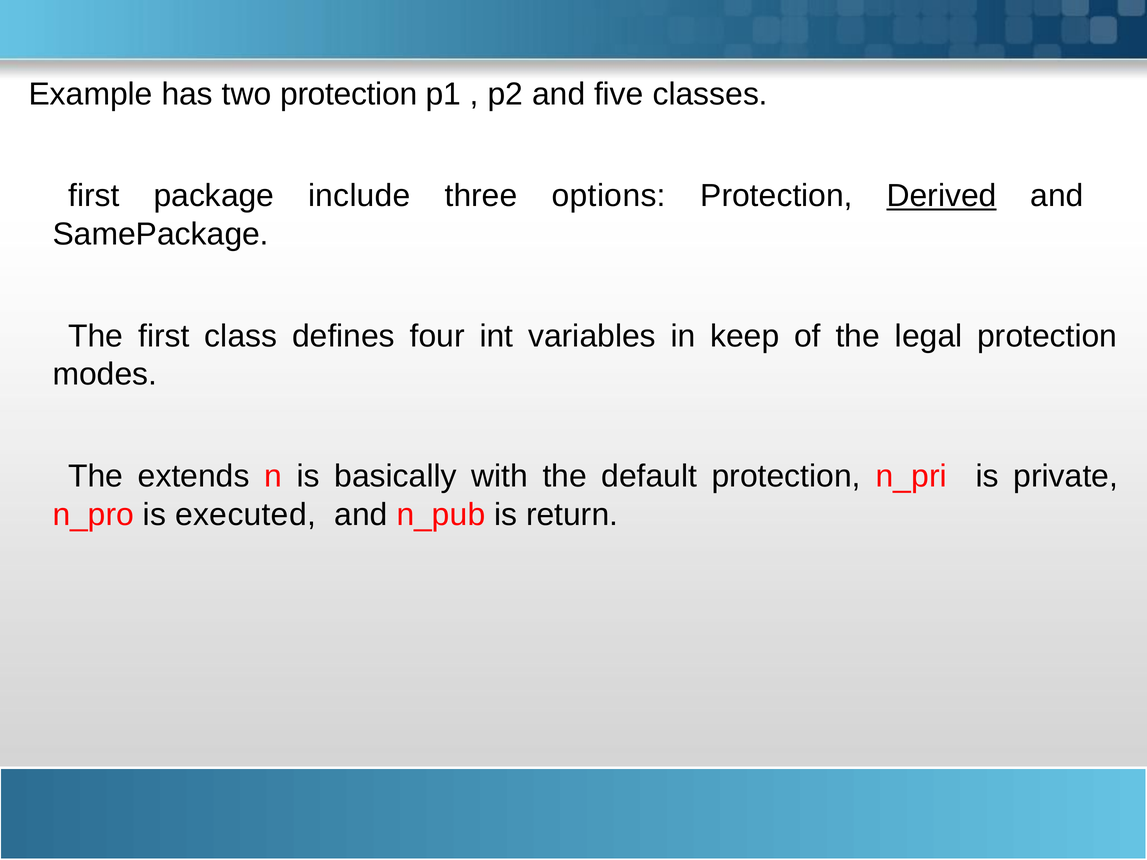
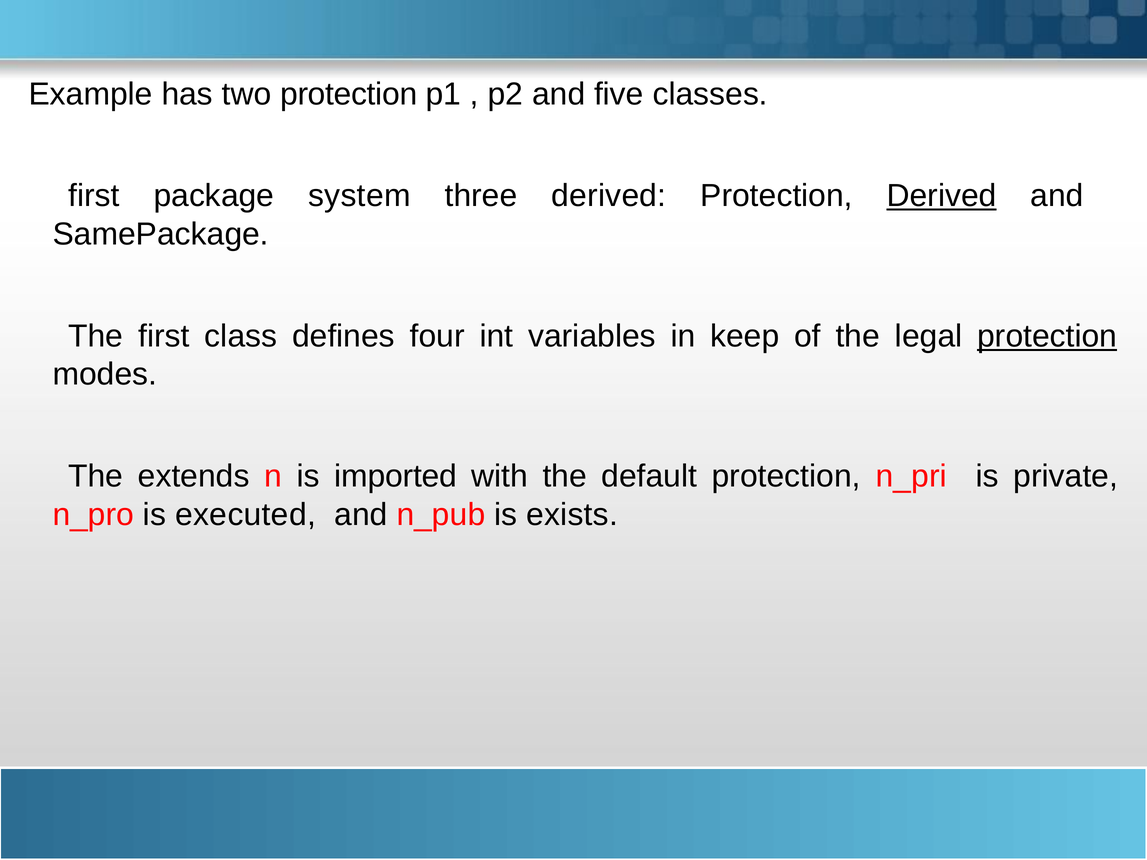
include: include -> system (359, 196)
three options: options -> derived (609, 196)
protection underline: none -> present (1047, 336)
basically: basically -> imported (396, 476)
return: return -> exists (572, 515)
